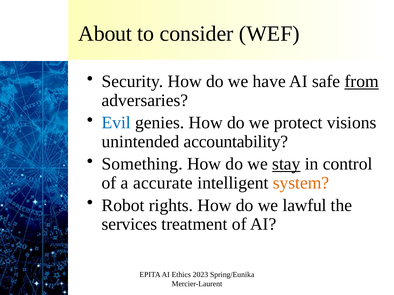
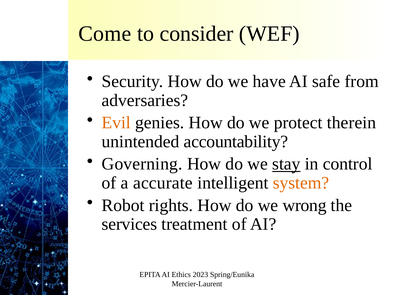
About: About -> Come (105, 34)
from underline: present -> none (362, 82)
Evil colour: blue -> orange (116, 123)
visions: visions -> therein (352, 123)
Something: Something -> Governing (142, 164)
lawful: lawful -> wrong (305, 206)
